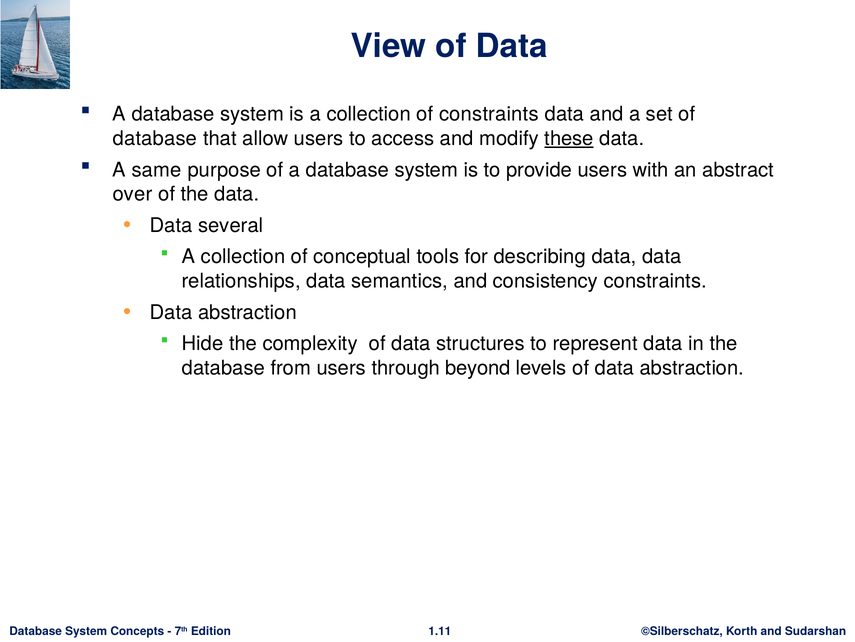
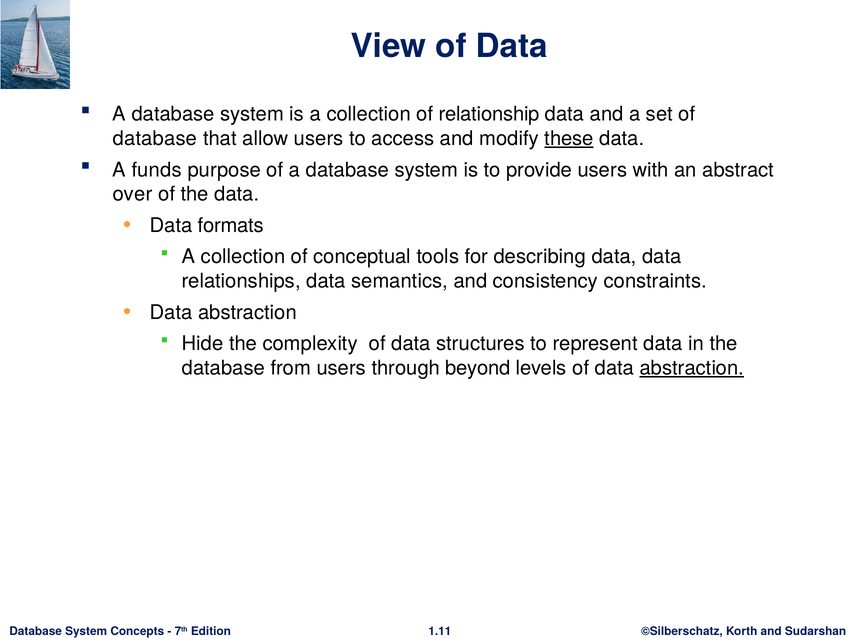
of constraints: constraints -> relationship (489, 114)
same: same -> funds (157, 170)
several: several -> formats (231, 225)
abstraction underline: none -> present (692, 368)
